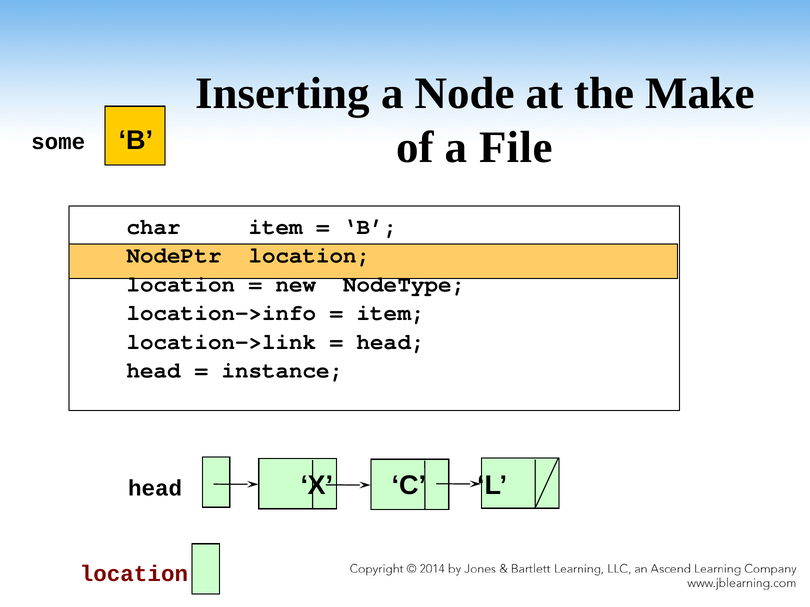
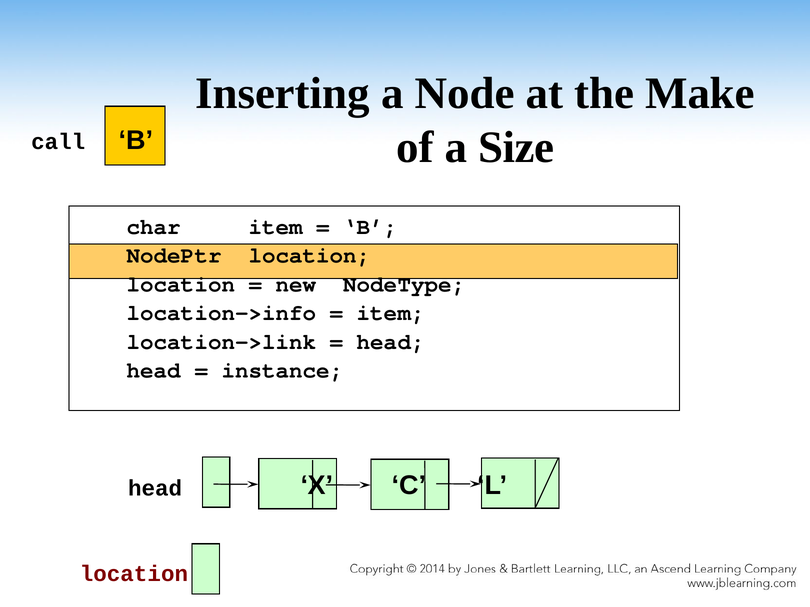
File: File -> Size (516, 148)
some: some -> call (58, 142)
